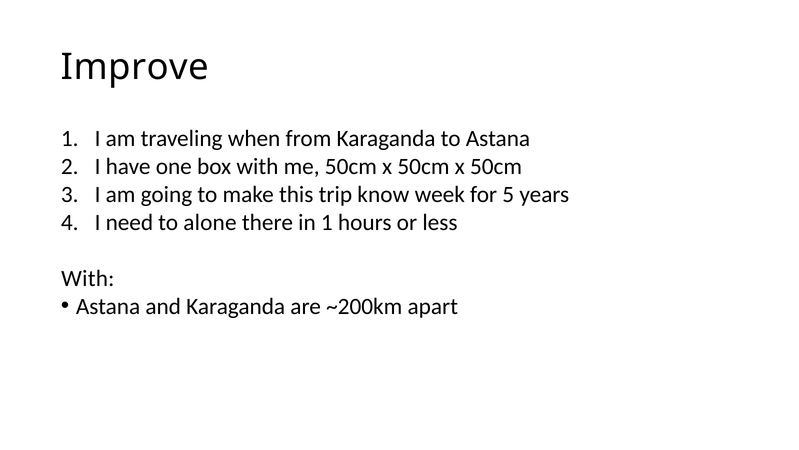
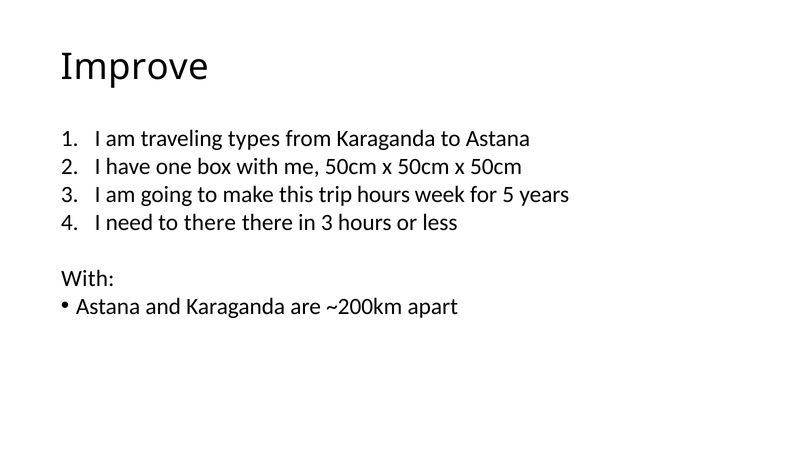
when: when -> types (254, 138)
trip know: know -> hours (383, 194)
to alone: alone -> there (210, 222)
in 1: 1 -> 3 (327, 222)
